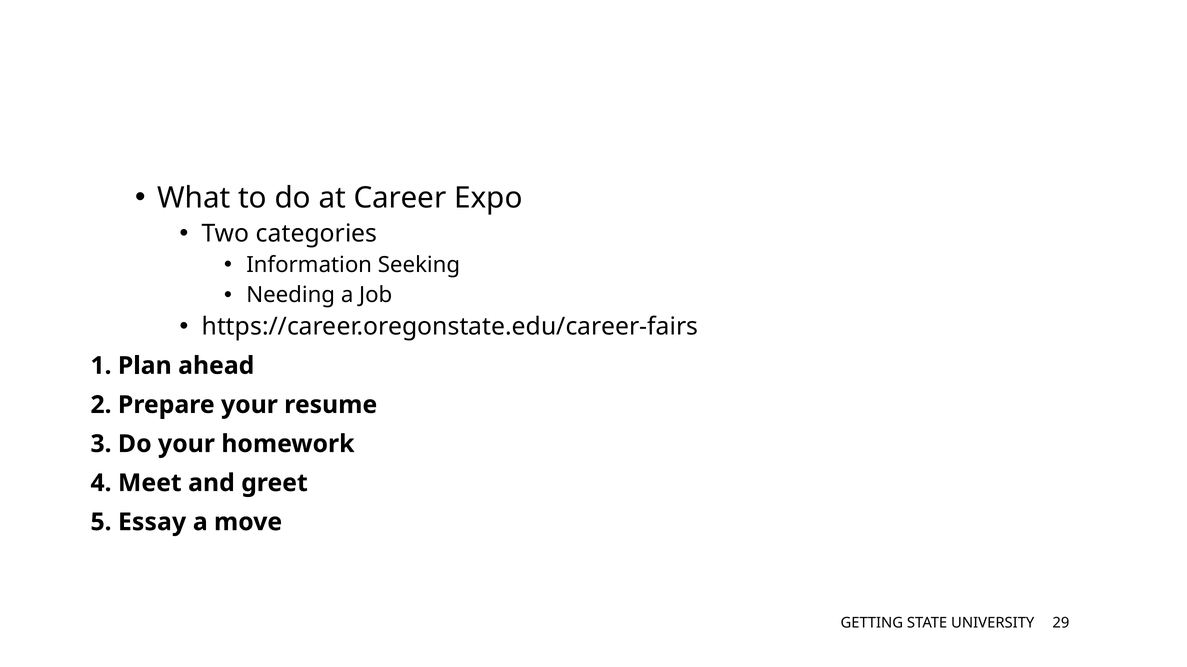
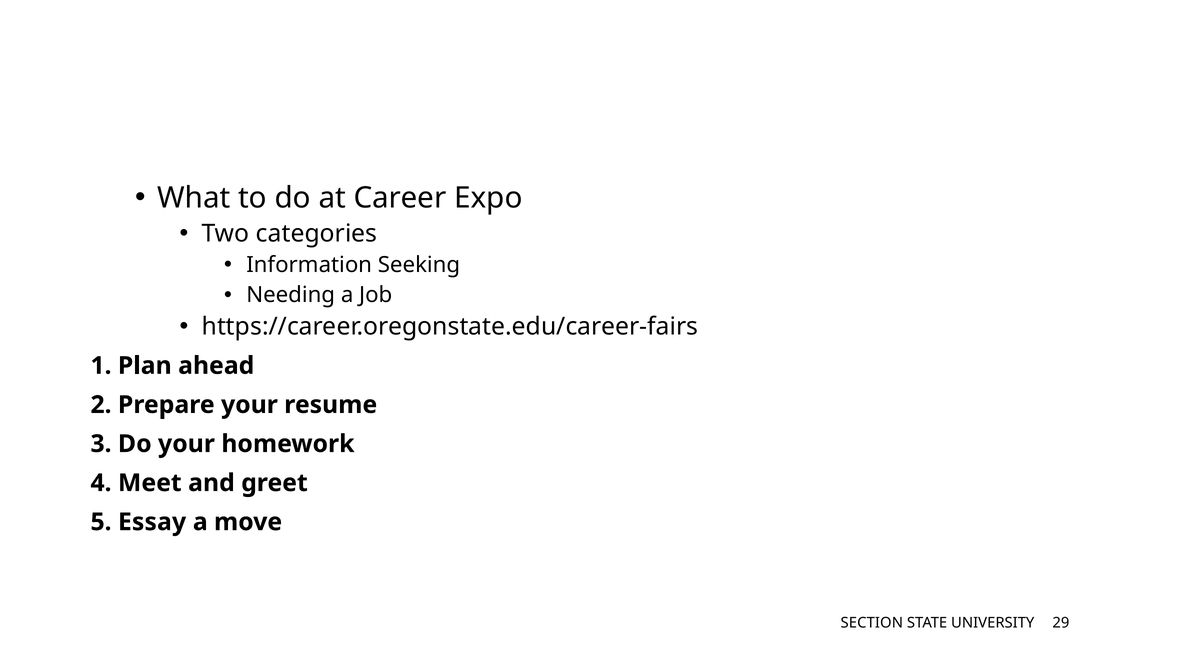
GETTING: GETTING -> SECTION (872, 624)
